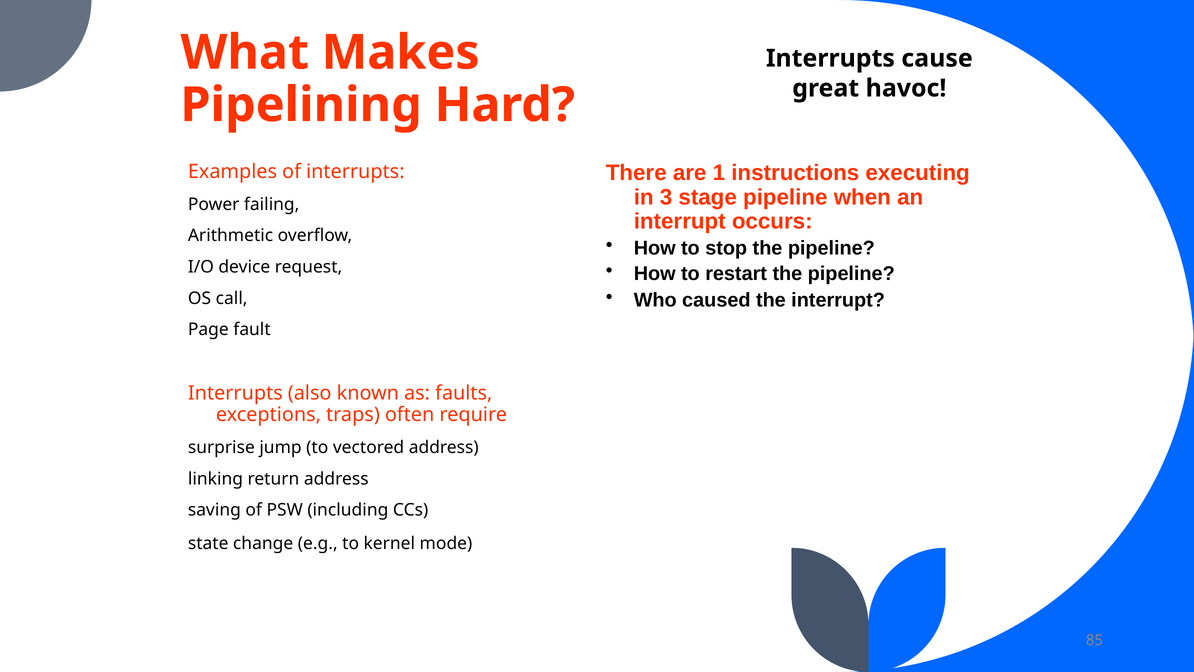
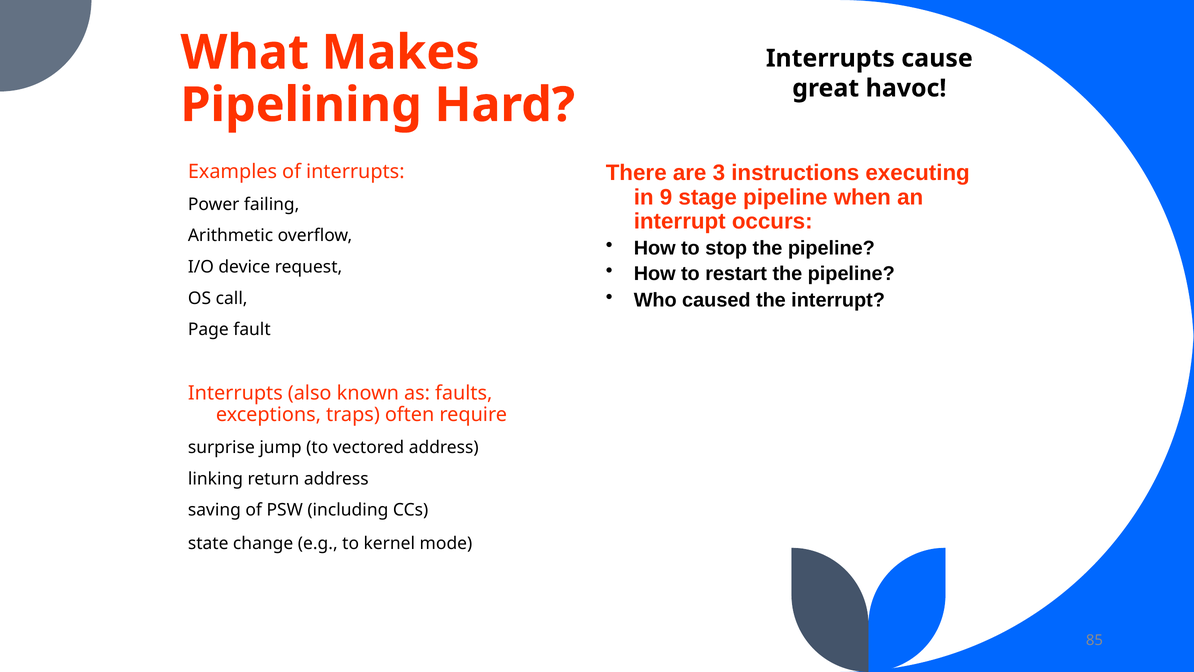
1: 1 -> 3 (719, 173)
3: 3 -> 9 (666, 197)
